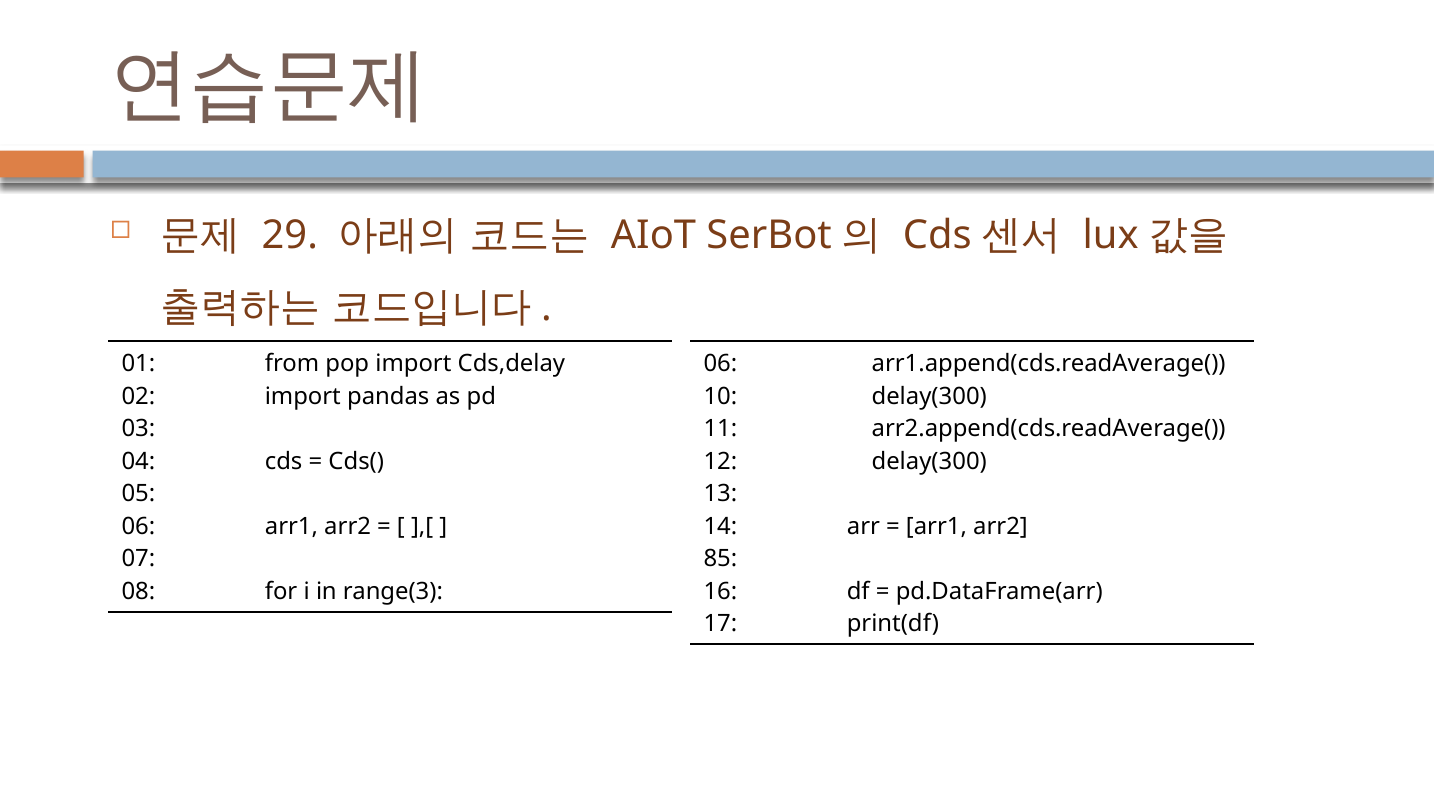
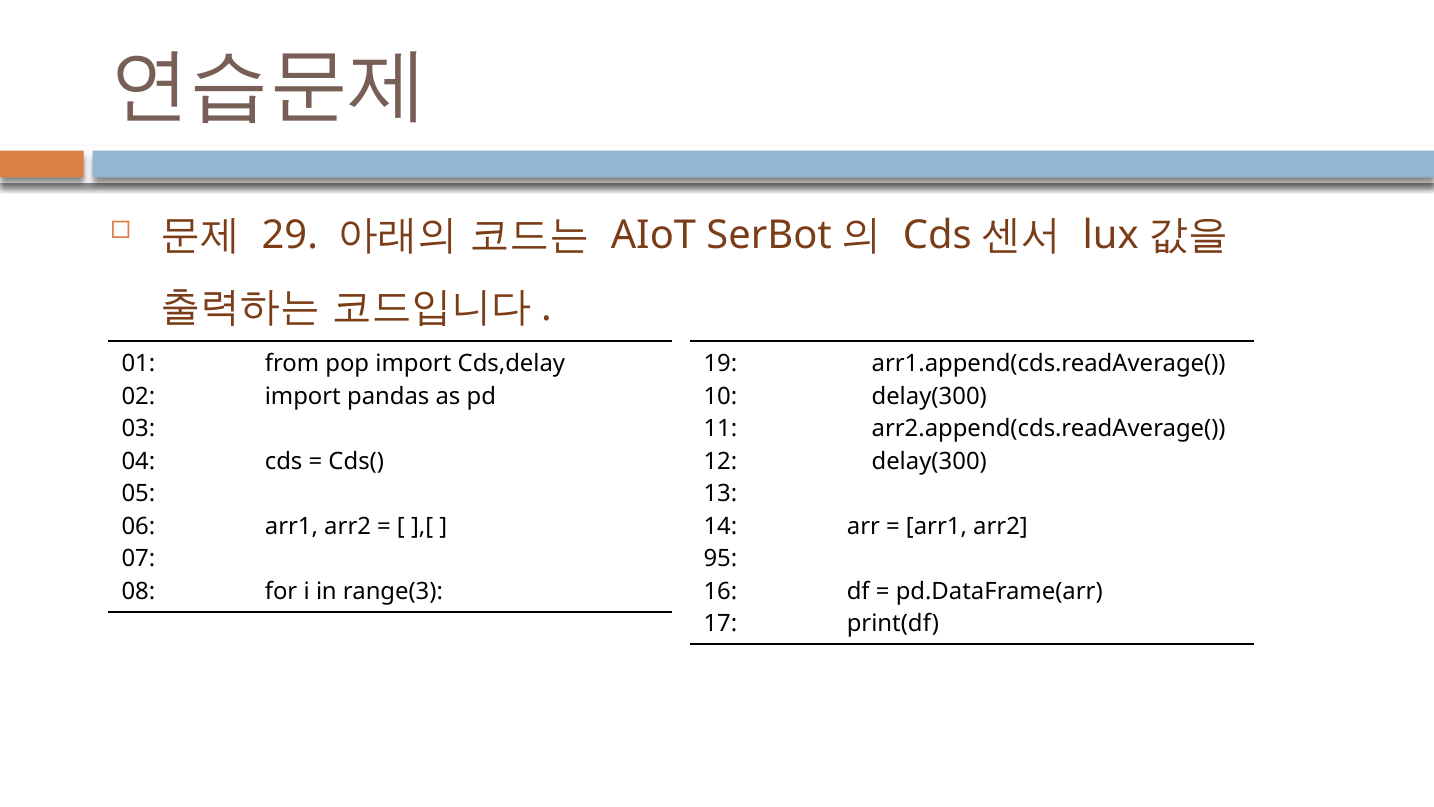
06: 06 -> 19 (720, 364)
85: 85 -> 95 (720, 559)
